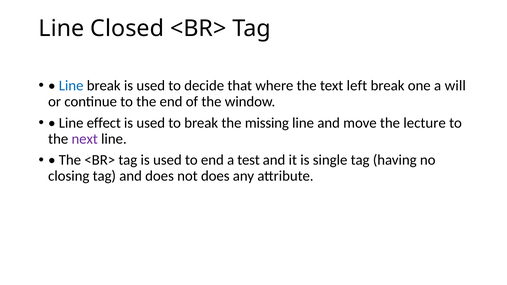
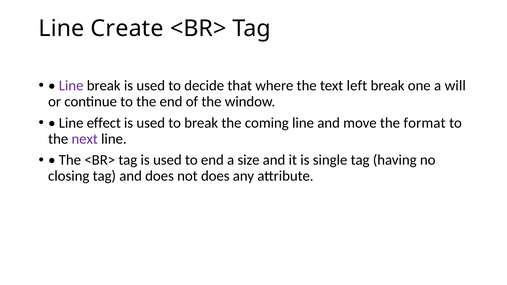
Closed: Closed -> Create (127, 29)
Line colour: blue -> purple (71, 86)
missing: missing -> coming (267, 123)
lecture: lecture -> format (425, 123)
test: test -> size (249, 160)
